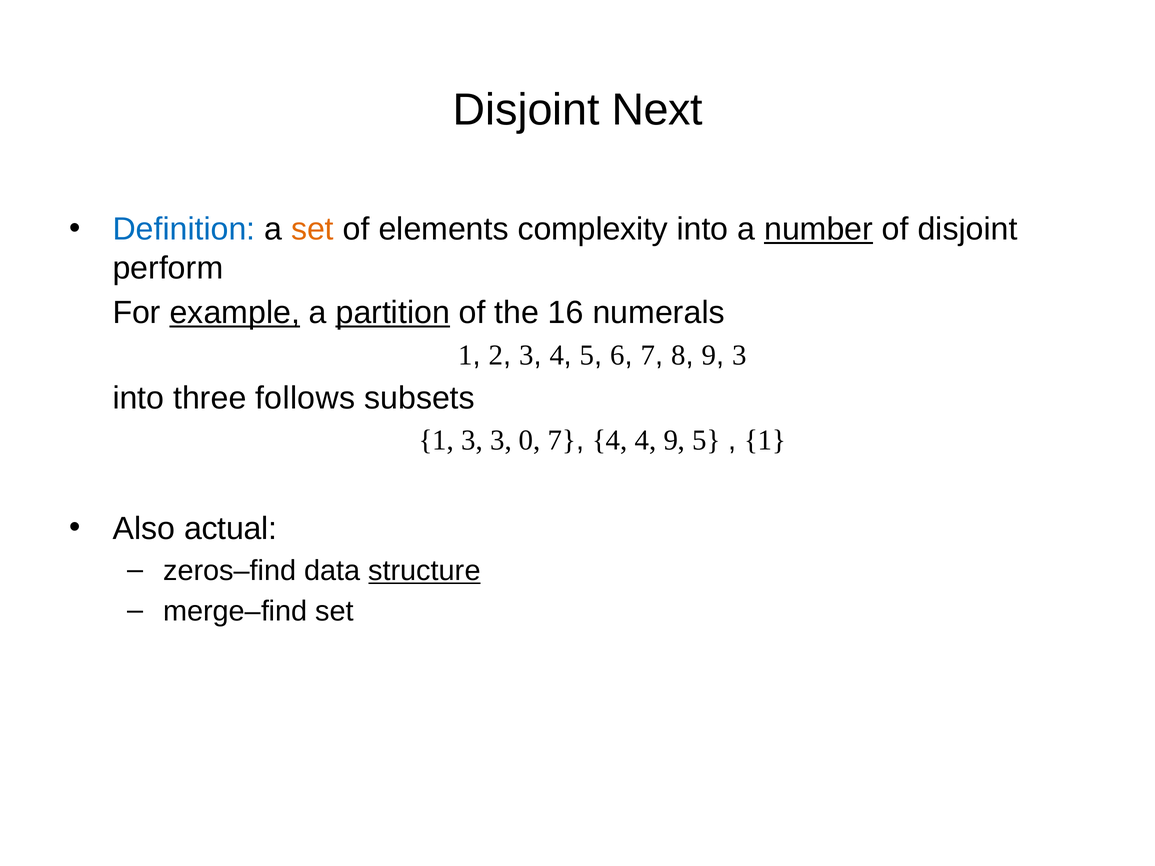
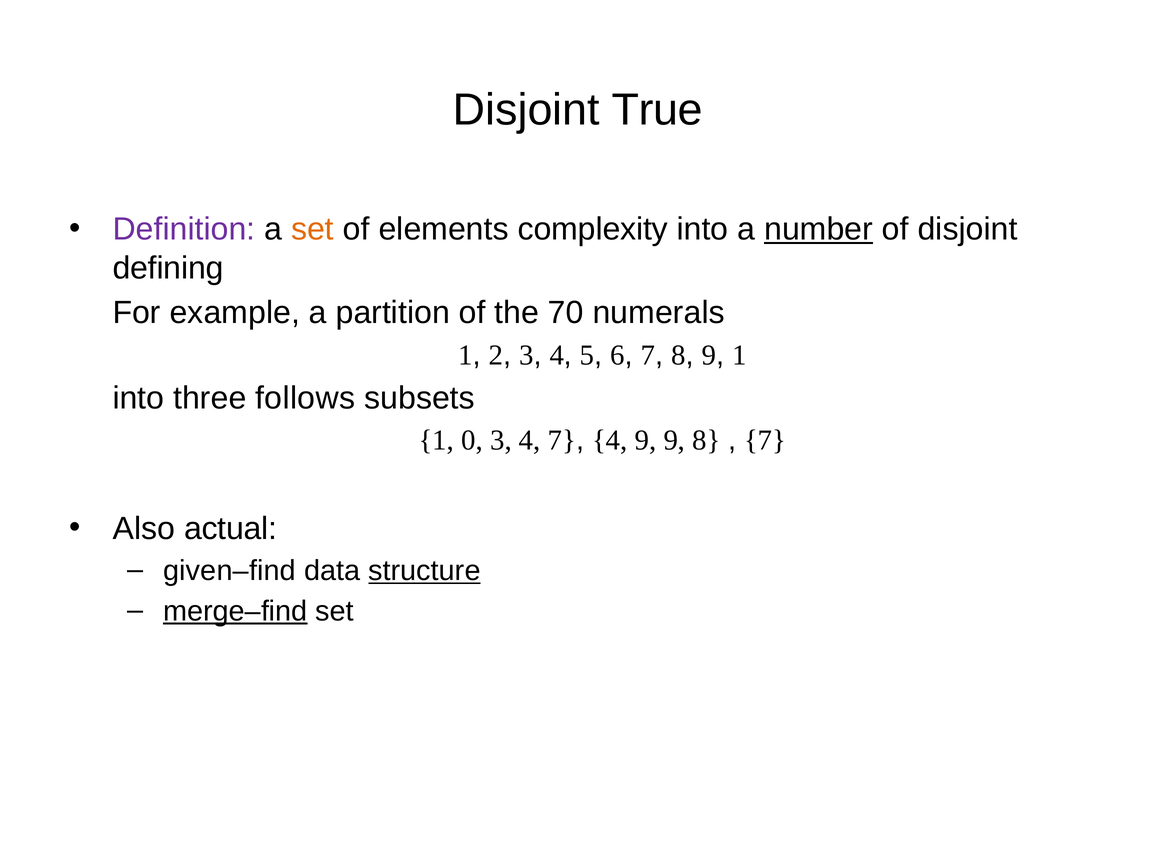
Next: Next -> True (657, 110)
Definition colour: blue -> purple (184, 229)
perform: perform -> defining (168, 268)
example underline: present -> none (235, 313)
partition underline: present -> none (393, 313)
16: 16 -> 70 (566, 313)
9 3: 3 -> 1 (739, 355)
1 3: 3 -> 0 (472, 441)
0: 0 -> 4 (530, 441)
4 4: 4 -> 9 (646, 441)
9 5: 5 -> 8 (707, 441)
1: 1 -> 7 (765, 441)
zeros–find: zeros–find -> given–find (230, 571)
merge–find underline: none -> present (235, 611)
